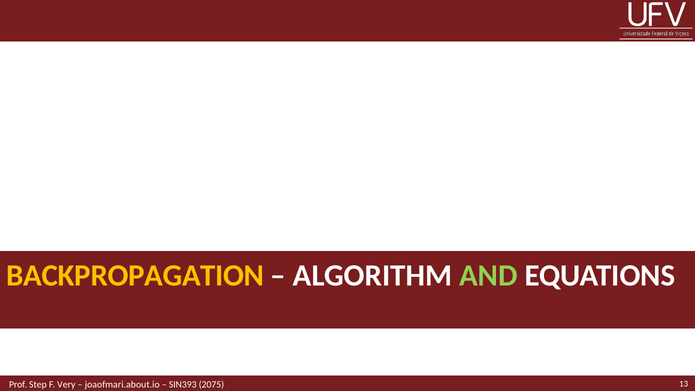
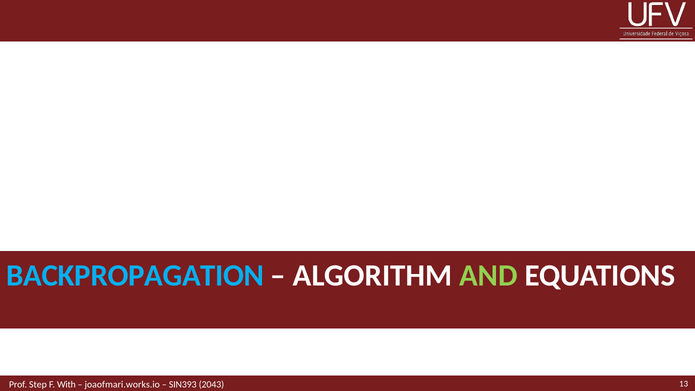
BACKPROPAGATION colour: yellow -> light blue (135, 275)
Very: Very -> With (66, 384)
joaofmari.about.io: joaofmari.about.io -> joaofmari.works.io (122, 384)
2075: 2075 -> 2043 (211, 384)
